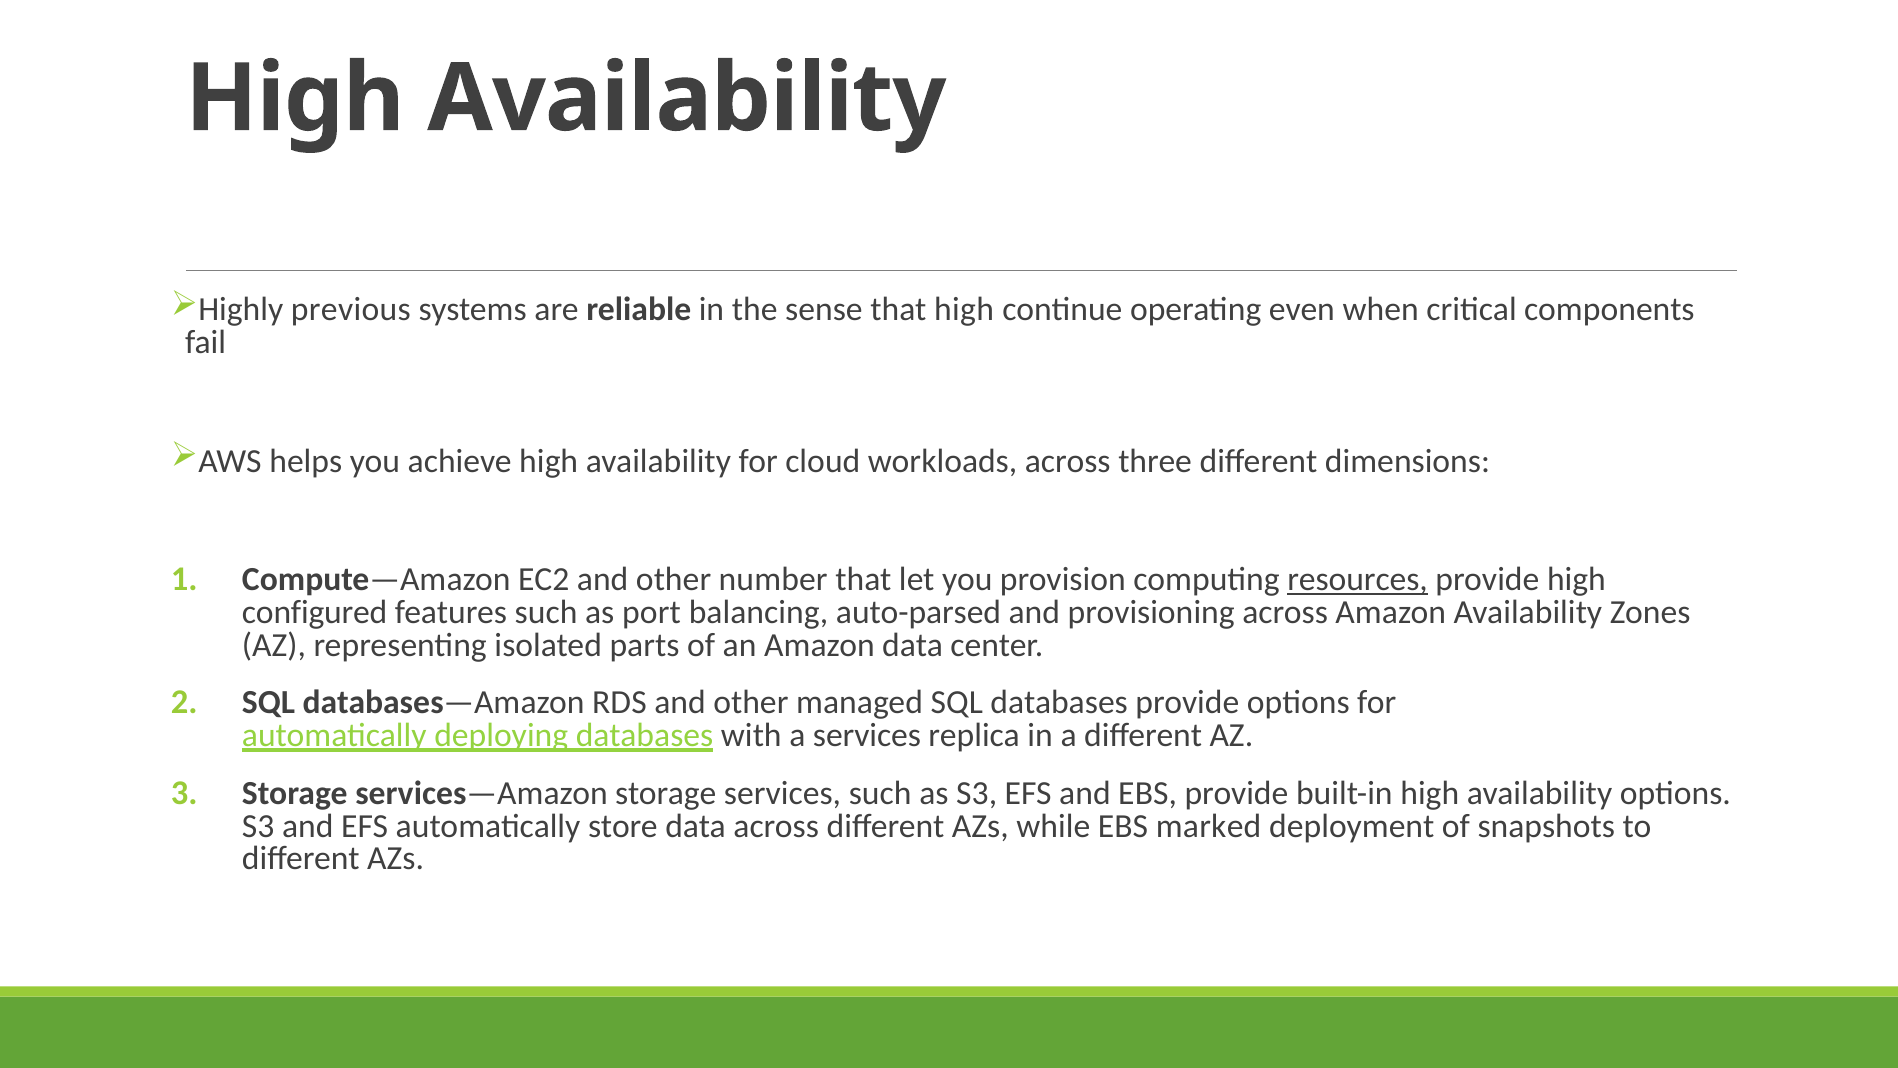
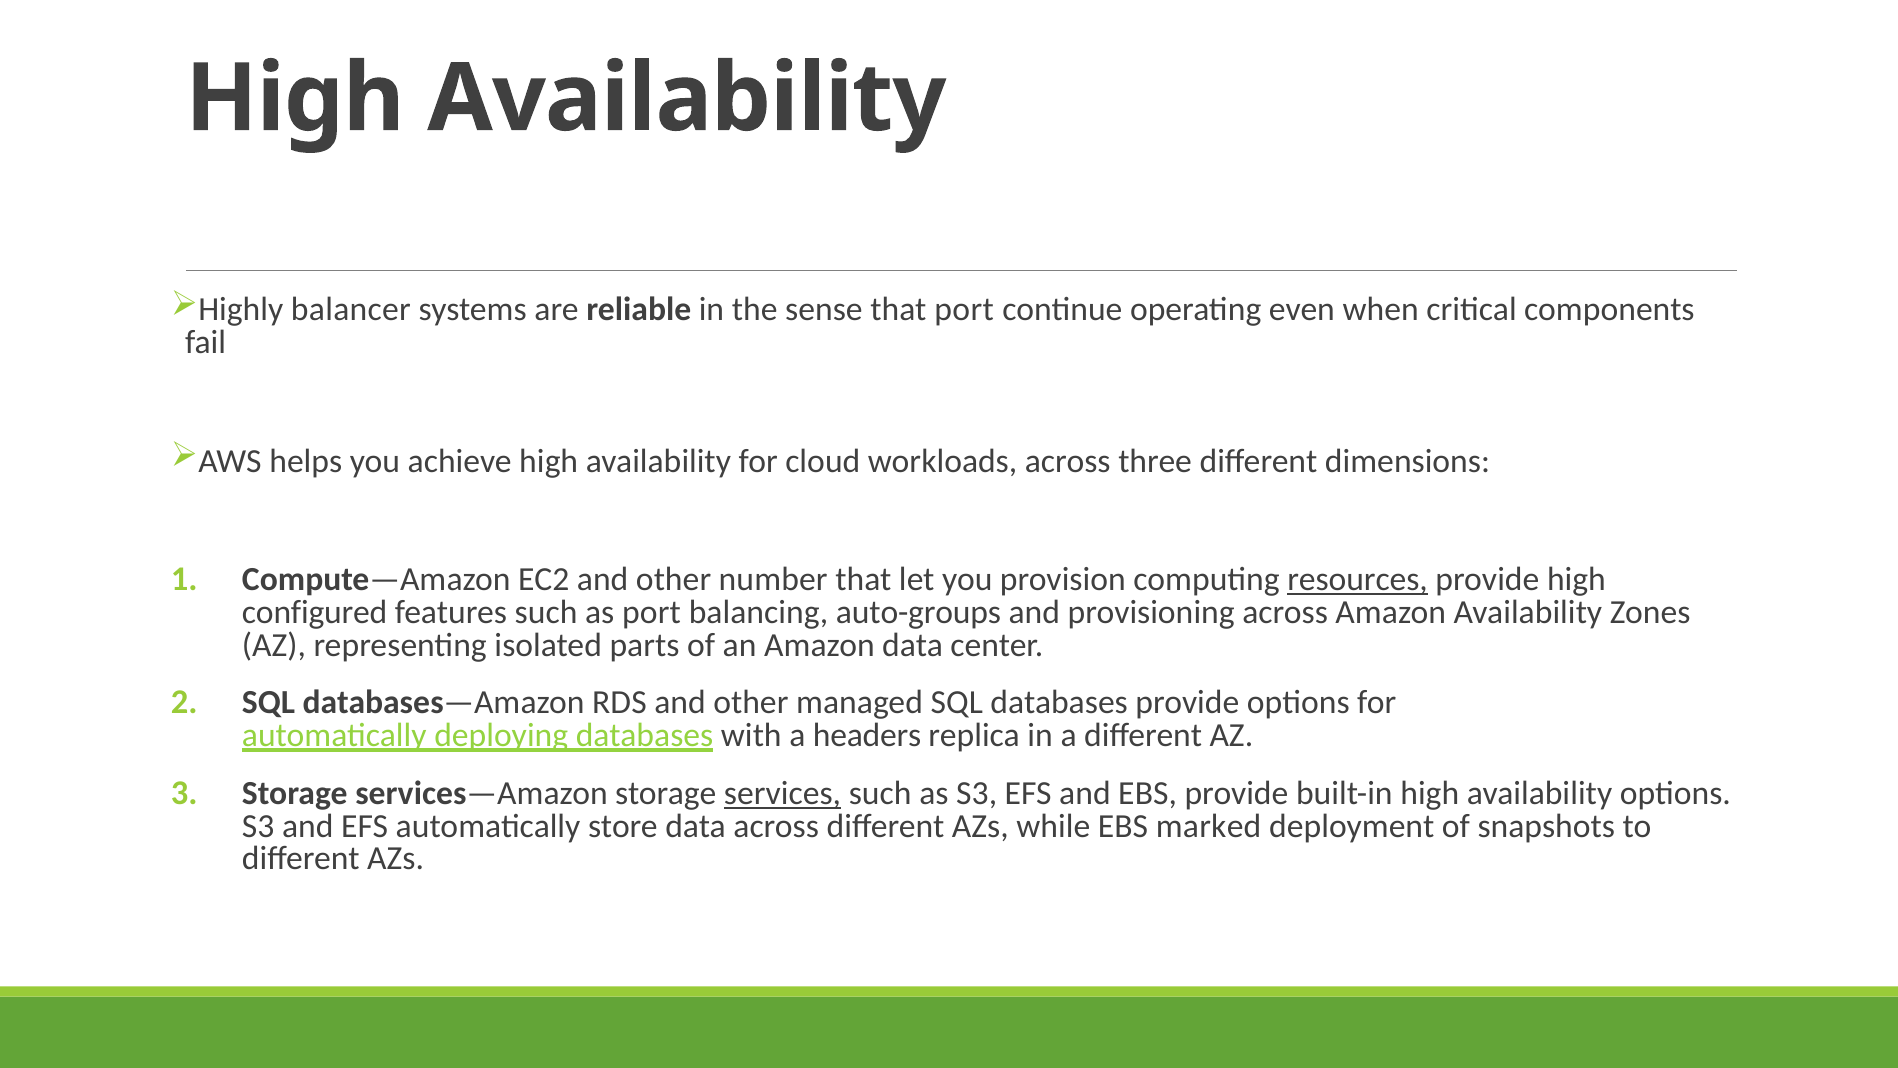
previous: previous -> balancer (351, 310)
that high: high -> port (964, 310)
auto-parsed: auto-parsed -> auto-groups (919, 612)
a services: services -> headers (867, 735)
services underline: none -> present (782, 793)
